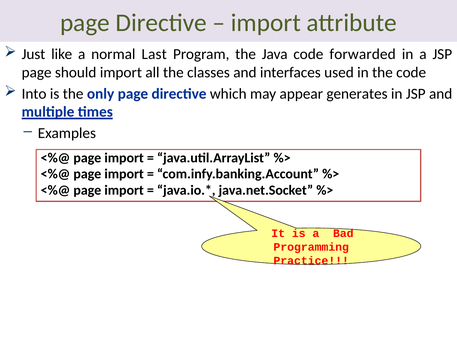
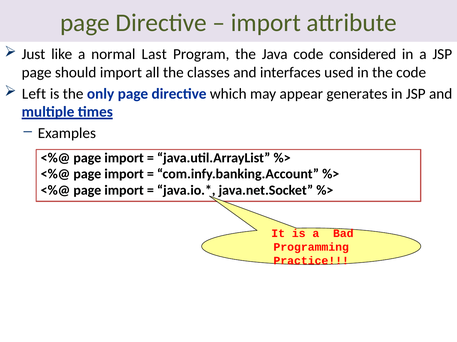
forwarded: forwarded -> considered (363, 54)
Into: Into -> Left (34, 94)
